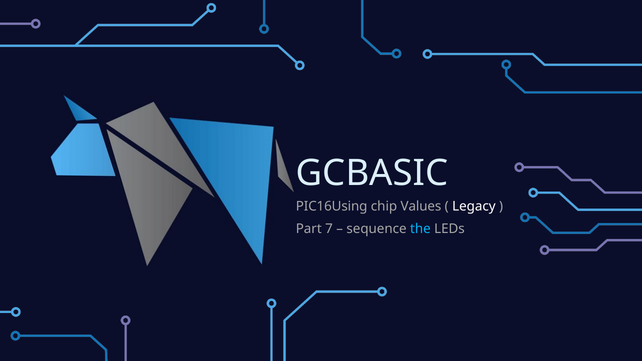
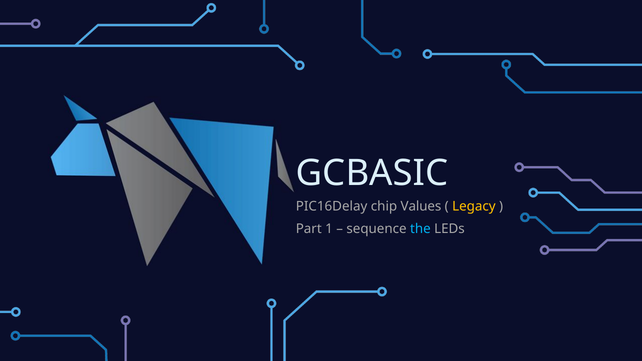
PIC16Using: PIC16Using -> PIC16Delay (332, 206)
Legacy colour: white -> yellow (474, 206)
7: 7 -> 1 (329, 229)
